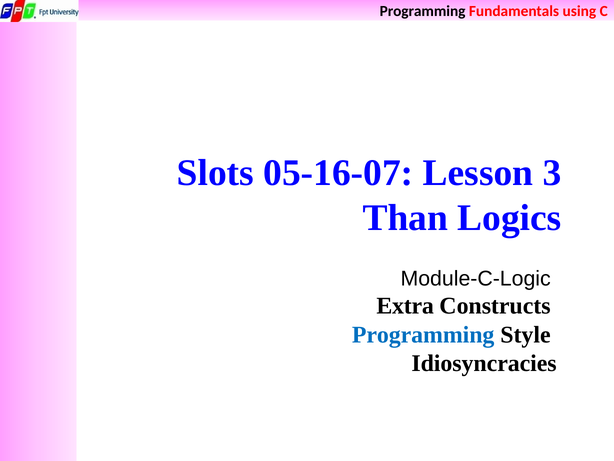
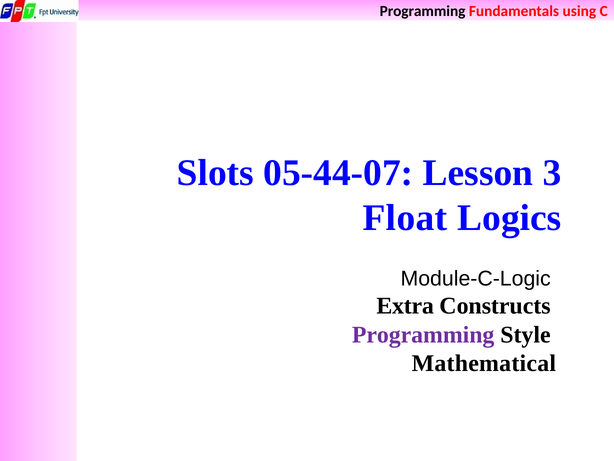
05-16-07: 05-16-07 -> 05-44-07 (338, 173)
Than: Than -> Float (405, 218)
Programming colour: blue -> purple (423, 334)
Idiosyncracies: Idiosyncracies -> Mathematical (484, 363)
